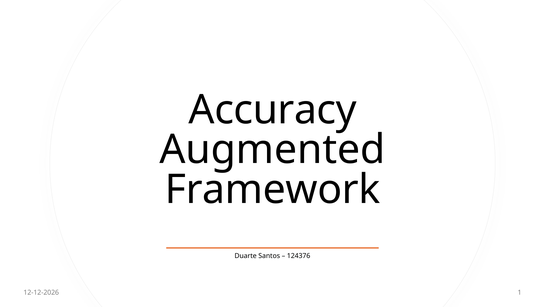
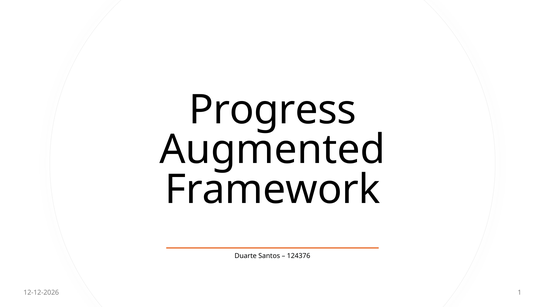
Accuracy: Accuracy -> Progress (273, 110)
